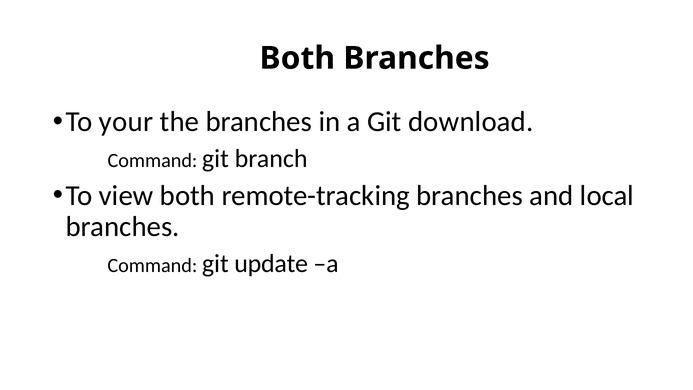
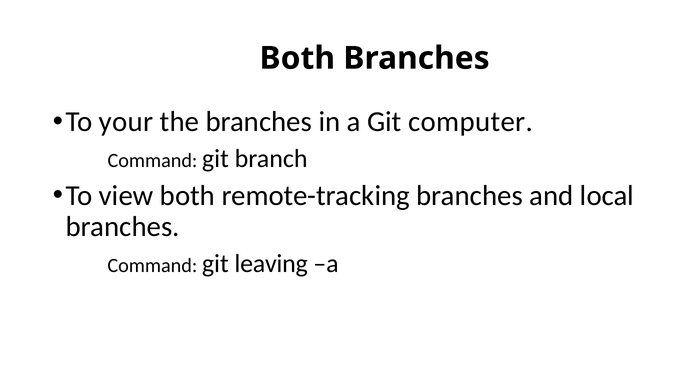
download: download -> computer (471, 122)
update: update -> leaving (271, 263)
